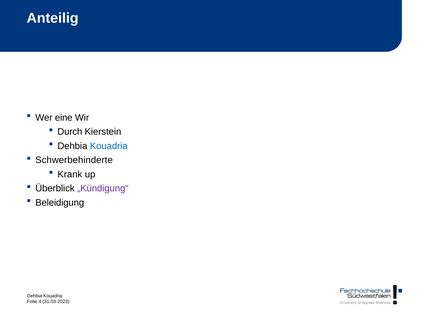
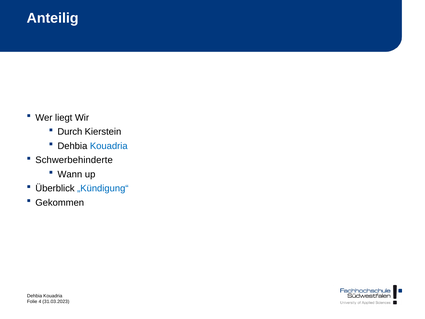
eine: eine -> liegt (64, 118)
Krank: Krank -> Wann (70, 174)
„Kündigung“ colour: purple -> blue (103, 188)
Beleidigung: Beleidigung -> Gekommen (60, 202)
